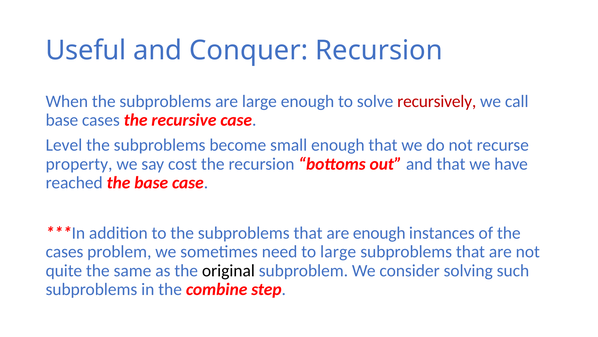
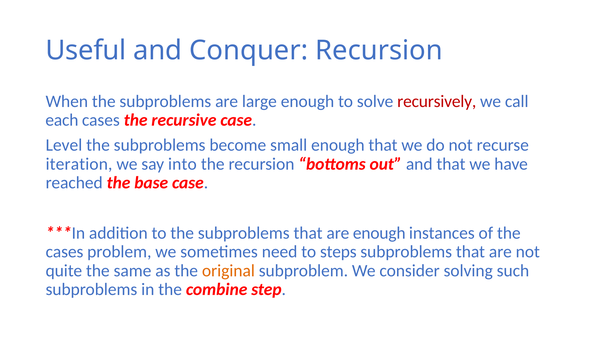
base: base -> each (62, 120)
property: property -> iteration (79, 164)
cost: cost -> into (182, 164)
to large: large -> steps (338, 251)
original colour: black -> orange (228, 270)
